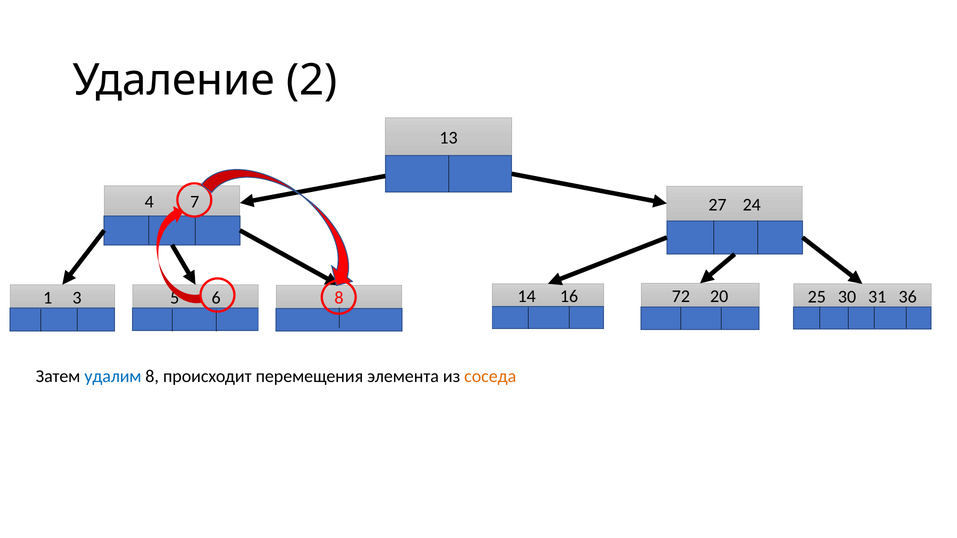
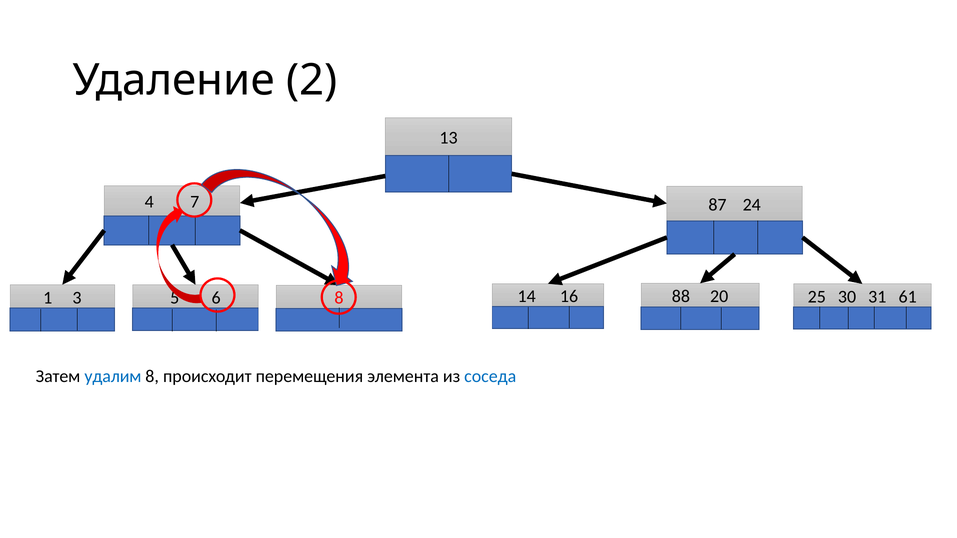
27: 27 -> 87 (717, 205)
72: 72 -> 88 (681, 296)
36: 36 -> 61 (908, 297)
соседа colour: orange -> blue (490, 377)
